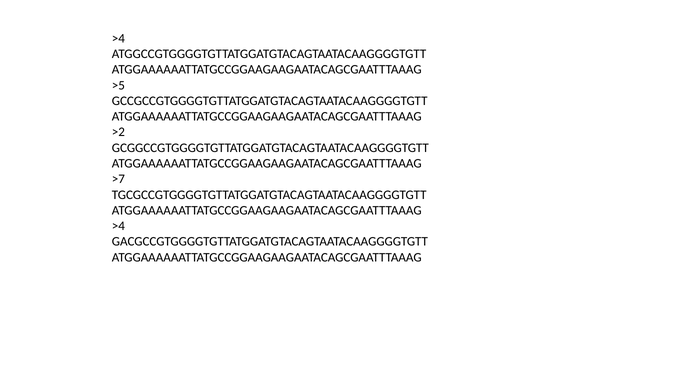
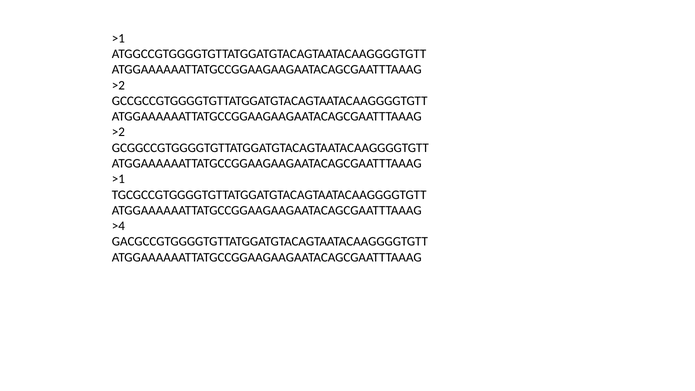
>4: >4 -> >1 (118, 38)
>5: >5 -> >2 (118, 85)
>7: >7 -> >1 (118, 179)
